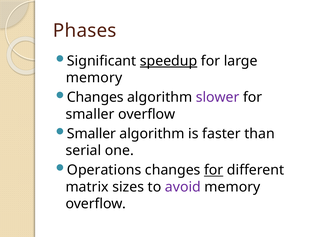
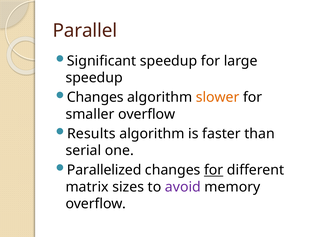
Phases: Phases -> Parallel (85, 31)
speedup underline: present -> none (169, 61)
memory: memory -> speedup (94, 78)
slower colour: purple -> orange (218, 98)
Smaller: Smaller -> Results (91, 134)
Operations: Operations -> Parallelized (104, 171)
